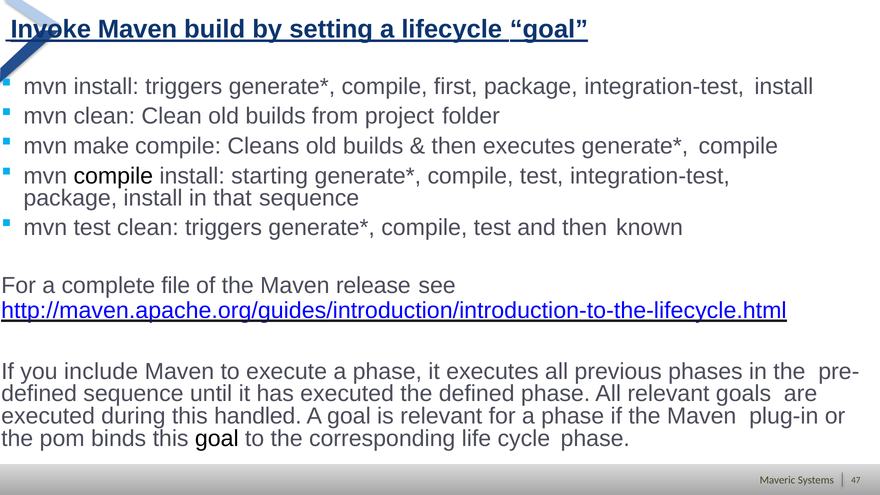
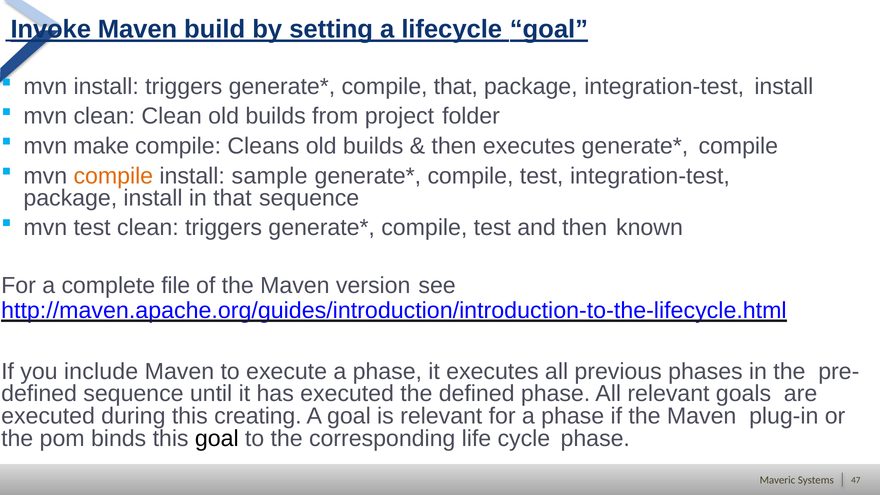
compile first: first -> that (456, 87)
compile colour: black -> orange (113, 176)
starting: starting -> sample (270, 176)
release: release -> version (373, 285)
handled: handled -> creating (258, 416)
